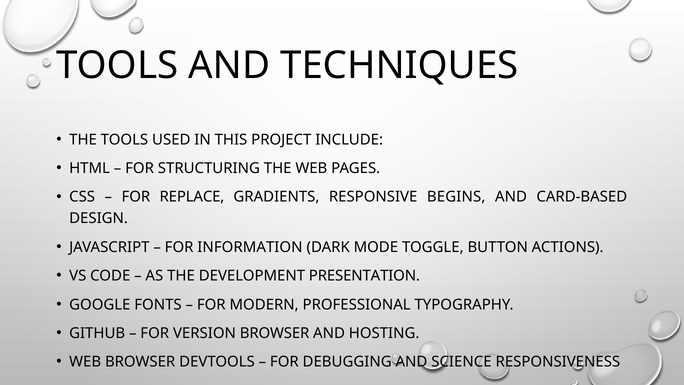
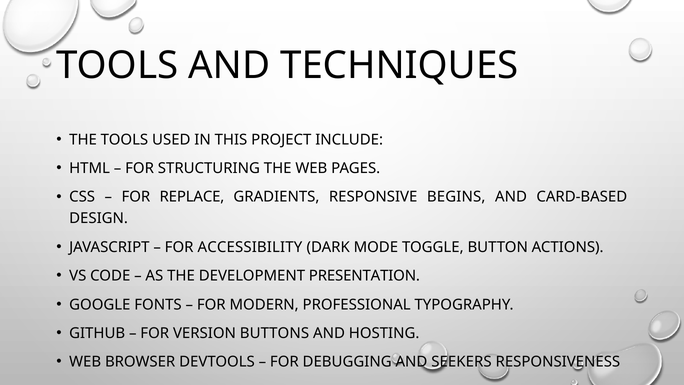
INFORMATION: INFORMATION -> ACCESSIBILITY (250, 247)
VERSION BROWSER: BROWSER -> BUTTONS (274, 333)
SCIENCE: SCIENCE -> SEEKERS (461, 362)
